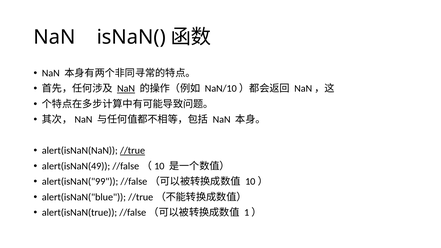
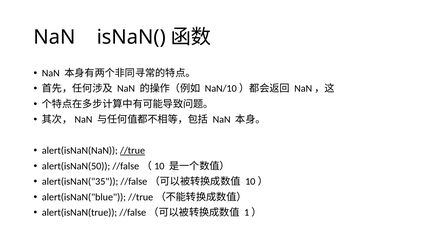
NaN underline: present -> none (126, 89)
alert(isNaN(49: alert(isNaN(49 -> alert(isNaN(50 (76, 166)
alert(isNaN("99: alert(isNaN("99 -> alert(isNaN("35 (80, 182)
